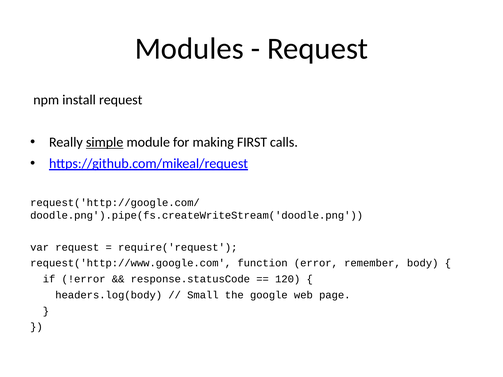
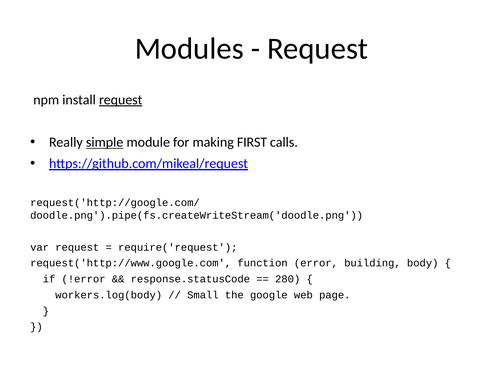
request underline: none -> present (121, 100)
remember: remember -> building (372, 263)
120: 120 -> 280 (288, 279)
headers.log(body: headers.log(body -> workers.log(body (109, 295)
